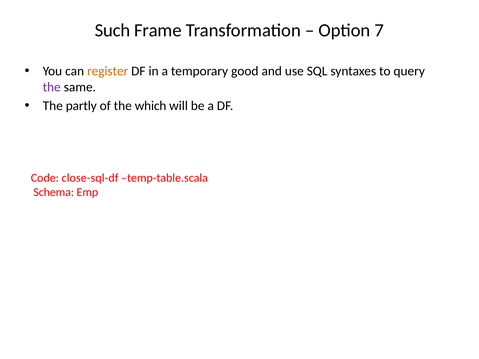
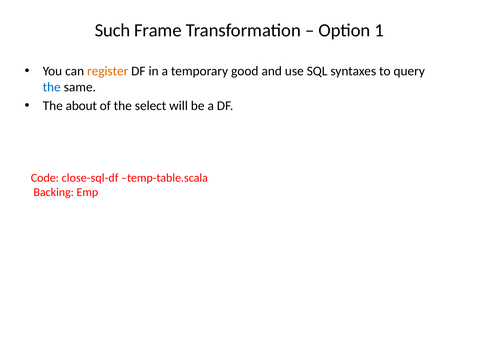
7: 7 -> 1 (379, 30)
the colour: purple -> blue (52, 87)
partly: partly -> about (81, 106)
which: which -> select (151, 106)
Schema: Schema -> Backing (54, 192)
